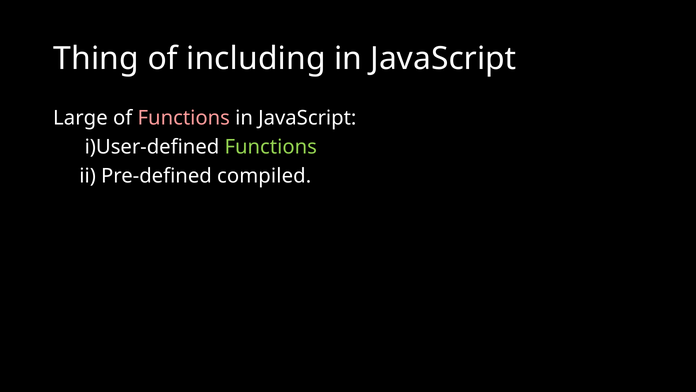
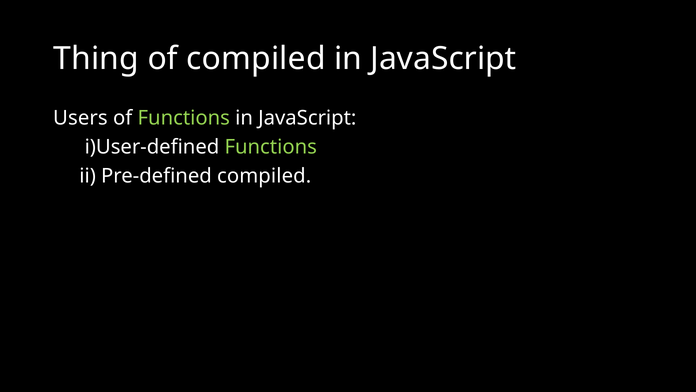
of including: including -> compiled (256, 58)
Large: Large -> Users (80, 118)
Functions colour: pink -> light green (184, 118)
